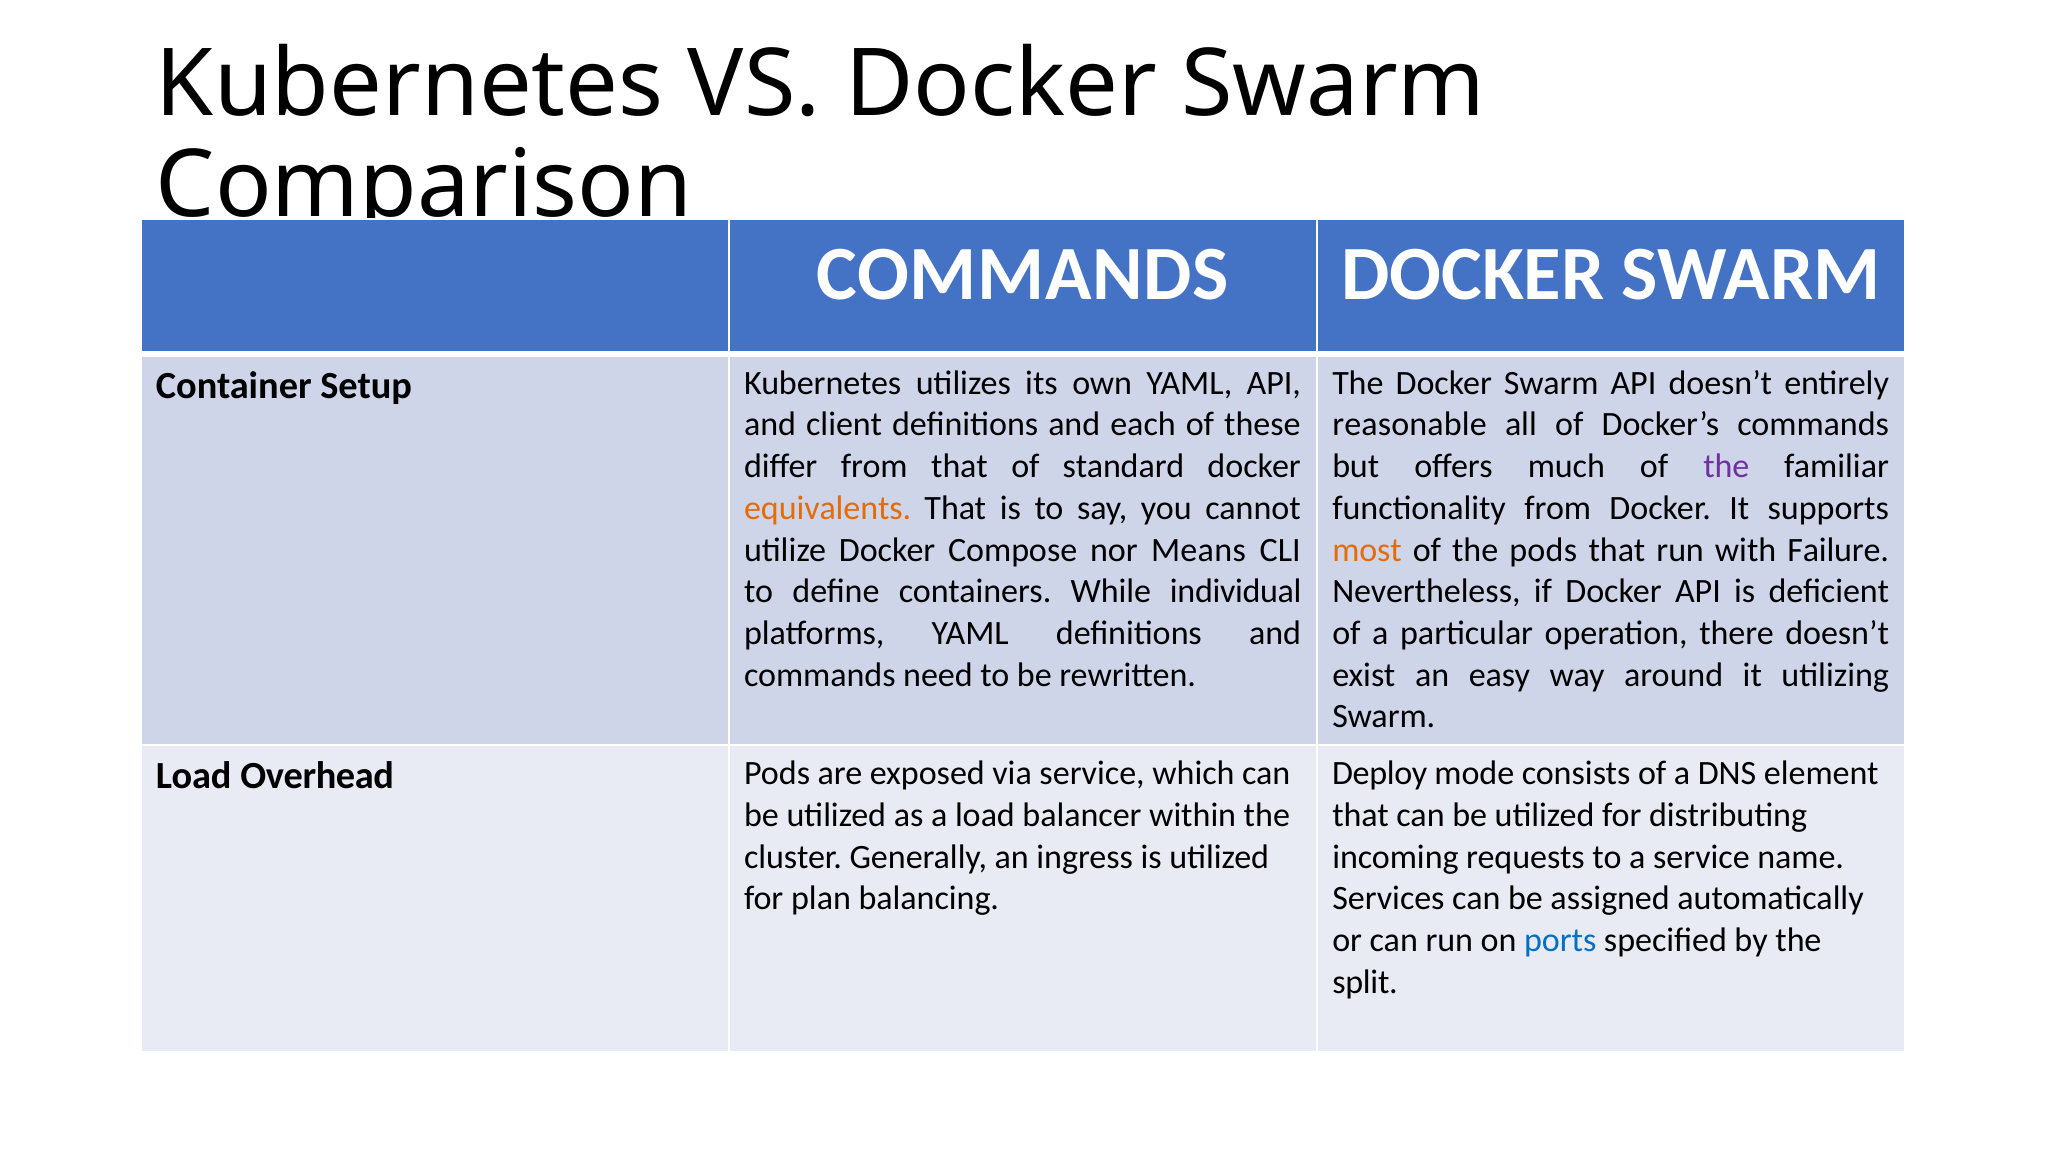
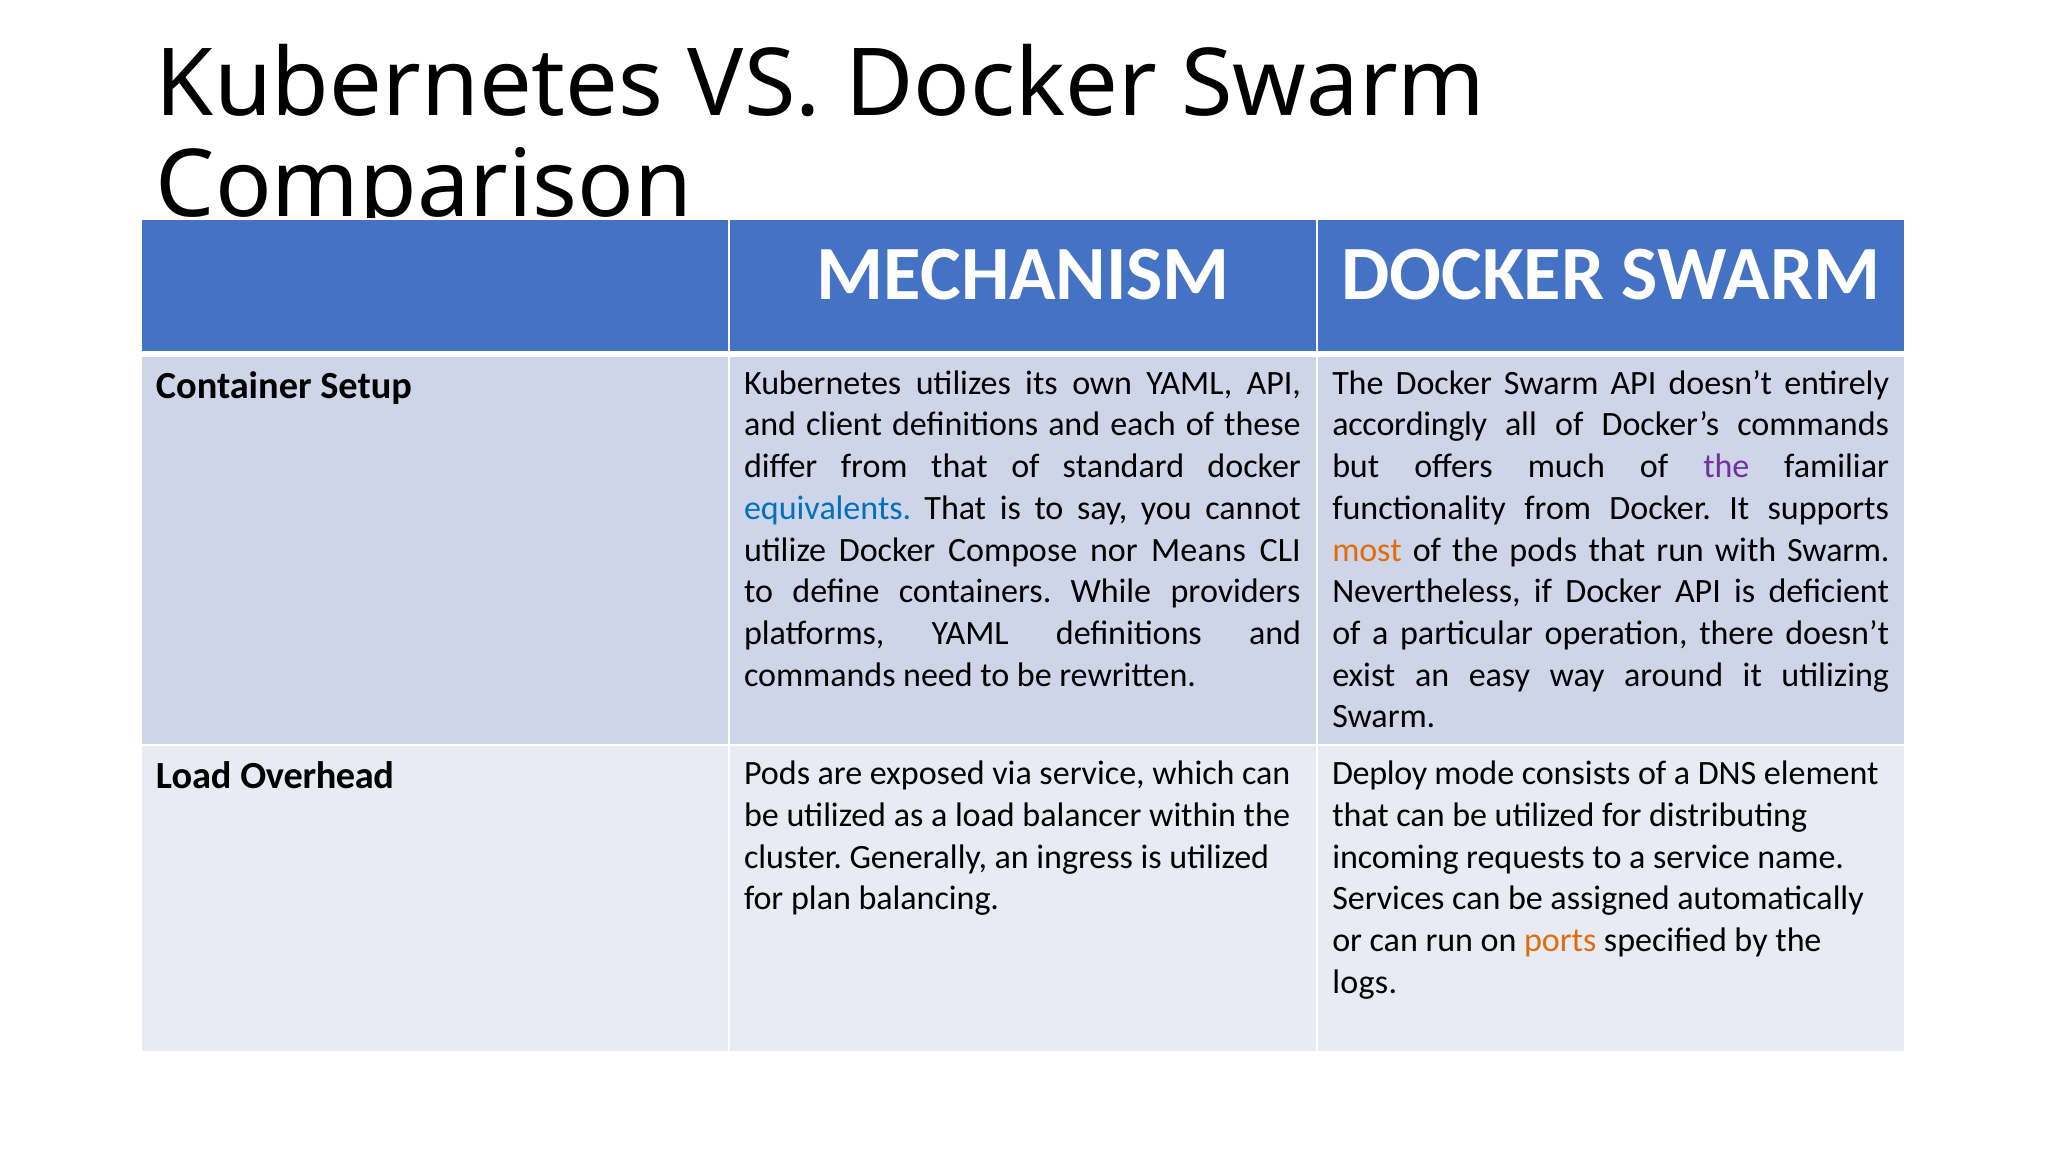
COMMANDS: COMMANDS -> MECHANISM (1023, 274)
reasonable: reasonable -> accordingly (1410, 425)
equivalents colour: orange -> blue (828, 508)
with Failure: Failure -> Swarm (1838, 550)
individual: individual -> providers (1236, 591)
ports colour: blue -> orange (1560, 940)
split: split -> logs (1365, 982)
